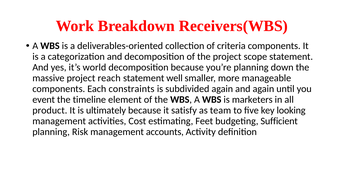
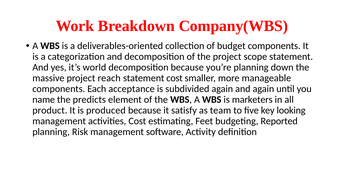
Receivers(WBS: Receivers(WBS -> Company(WBS (233, 26)
criteria: criteria -> budget (231, 46)
statement well: well -> cost (175, 78)
constraints: constraints -> acceptance (132, 89)
event: event -> name (44, 100)
timeline: timeline -> predicts (89, 100)
ultimately: ultimately -> produced (106, 110)
Sufficient: Sufficient -> Reported (279, 121)
accounts: accounts -> software (165, 132)
